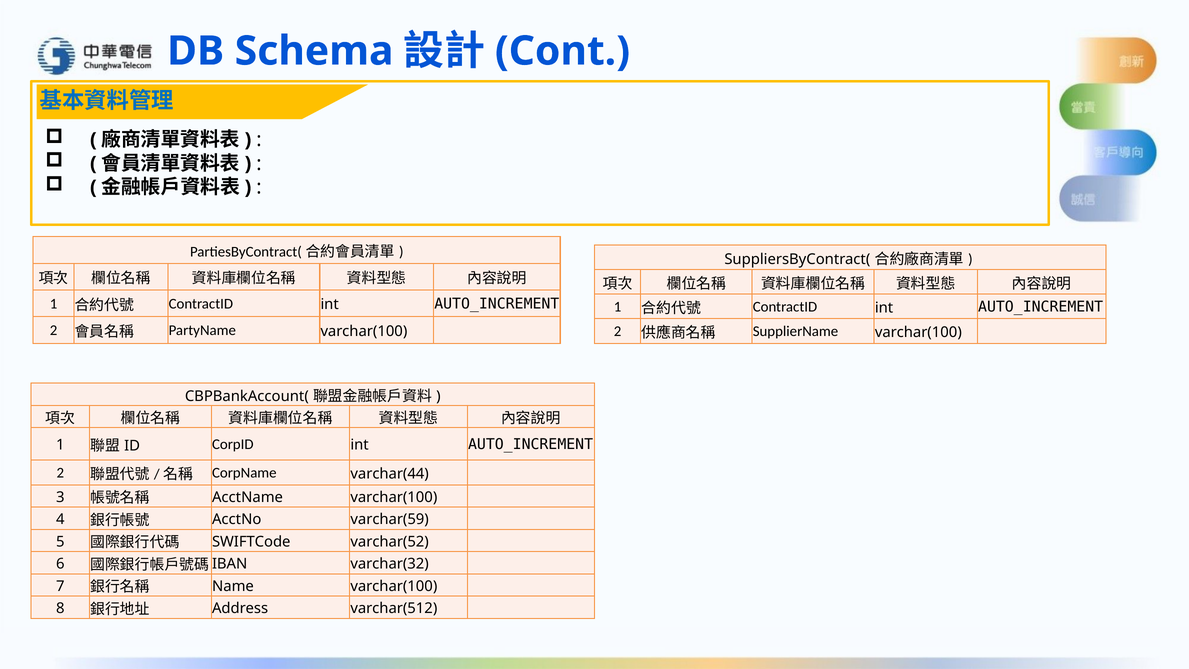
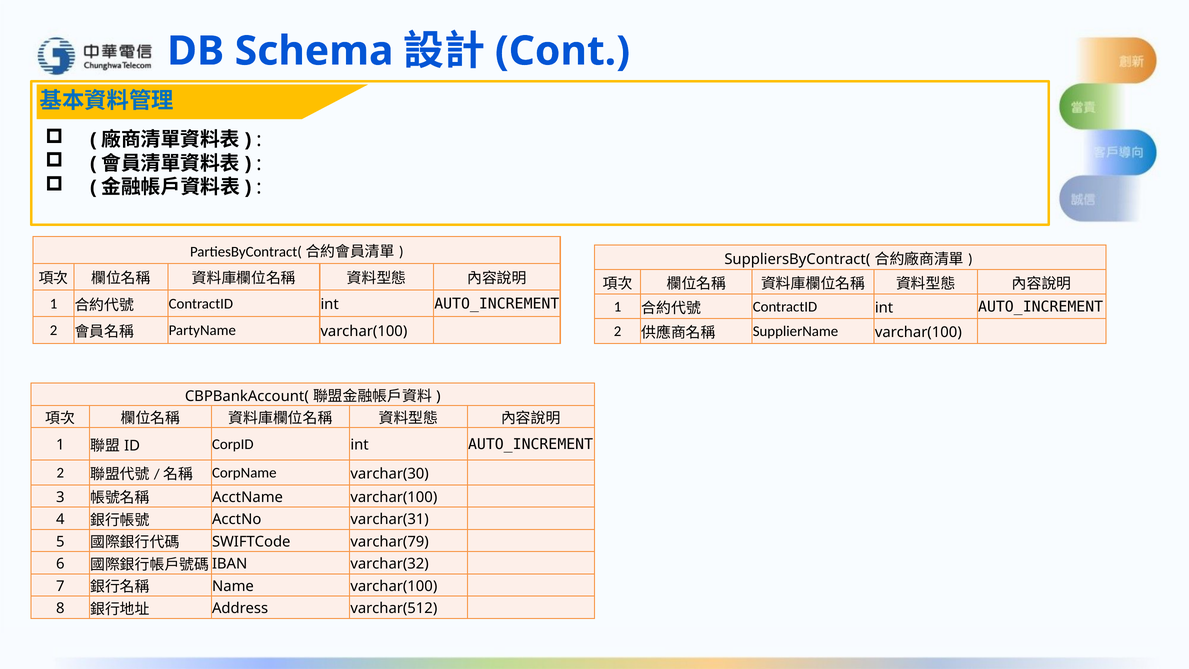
varchar(44: varchar(44 -> varchar(30 (390, 474)
varchar(59: varchar(59 -> varchar(31 (390, 519)
varchar(52: varchar(52 -> varchar(79 (390, 542)
